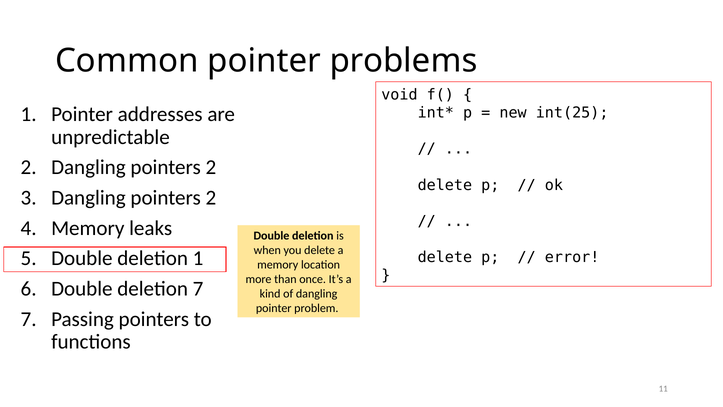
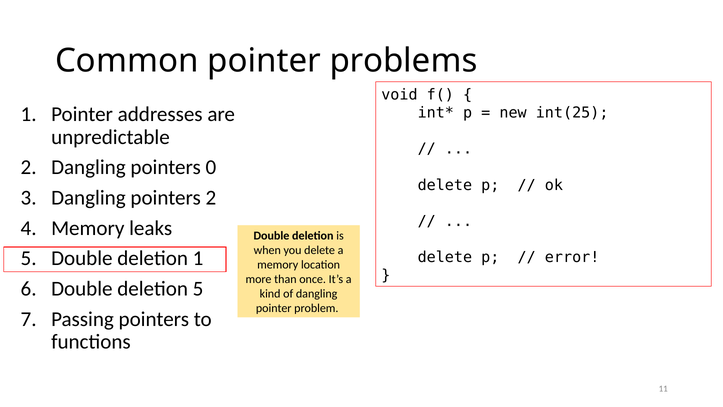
2 Dangling pointers 2: 2 -> 0 (211, 167)
deletion 7: 7 -> 5 (198, 289)
